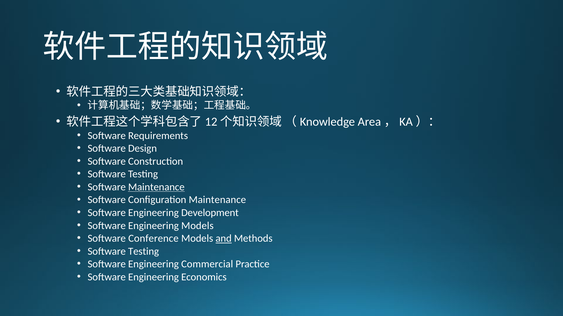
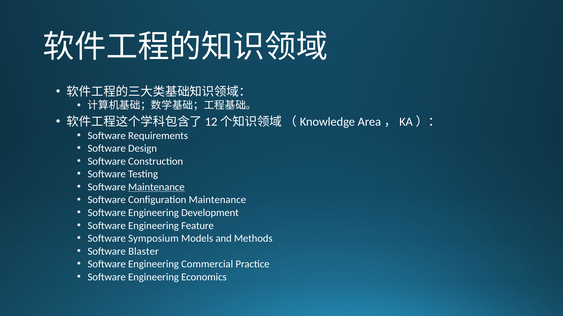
Engineering Models: Models -> Feature (198, 226)
Conference: Conference -> Symposium (153, 239)
and underline: present -> none (224, 239)
Testing: Testing -> Blaster (144, 252)
